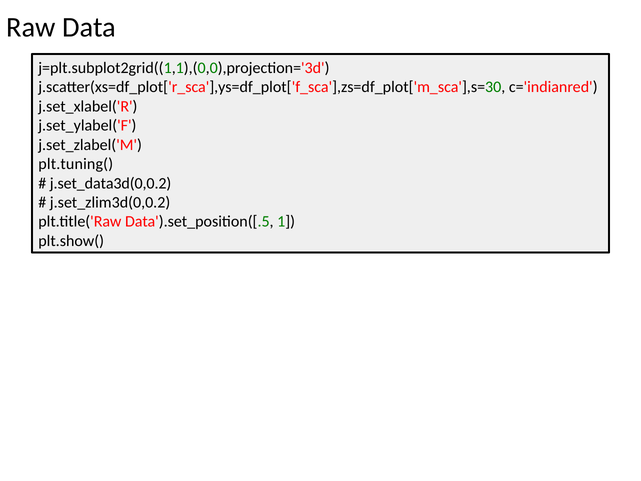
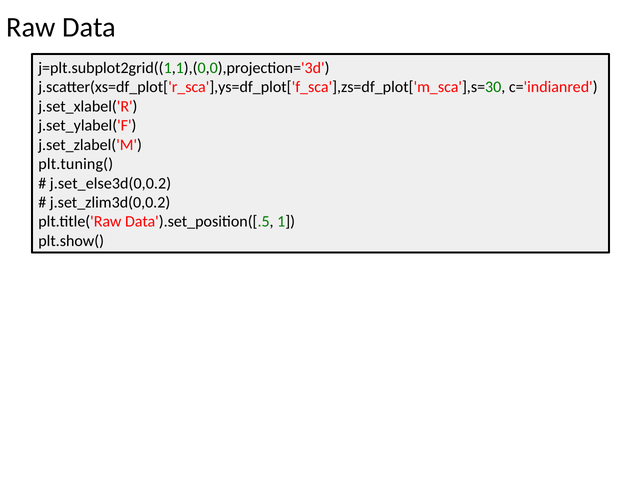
j.set_data3d(0,0.2: j.set_data3d(0,0.2 -> j.set_else3d(0,0.2 (111, 183)
